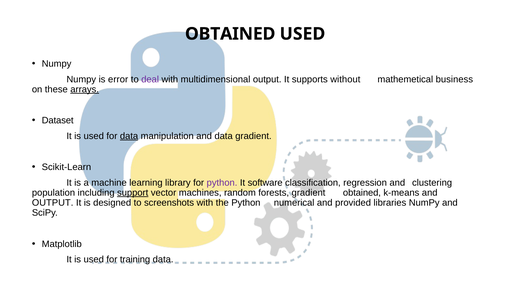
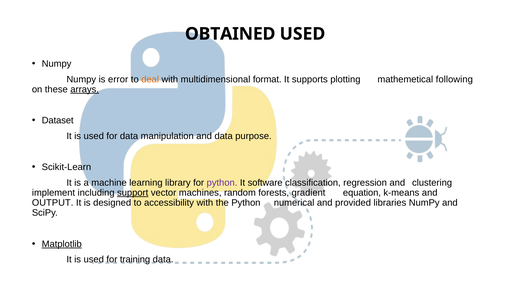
deal colour: purple -> orange (150, 79)
multidimensional output: output -> format (267, 79)
without: without -> plotting (345, 79)
business: business -> following (454, 79)
data underline: present -> none (129, 136)
data gradient: gradient -> purpose (253, 136)
population: population -> implement (53, 193)
gradient obtained: obtained -> equation (362, 193)
screenshots: screenshots -> accessibility (169, 203)
Matplotlib underline: none -> present (62, 244)
